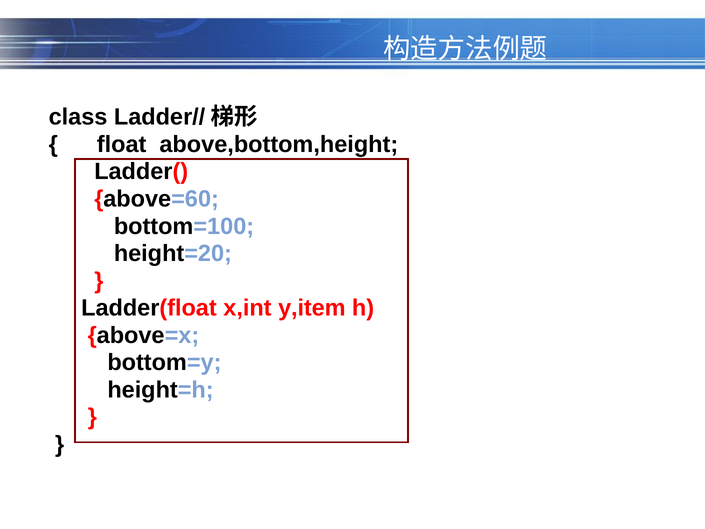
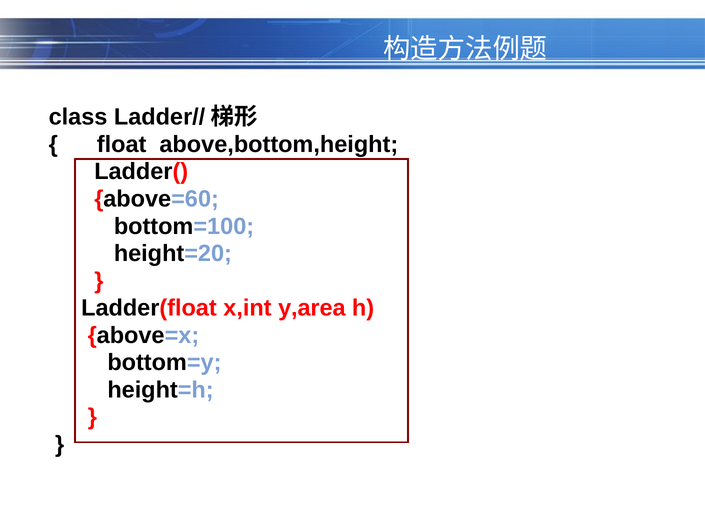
y,item: y,item -> y,area (312, 308)
